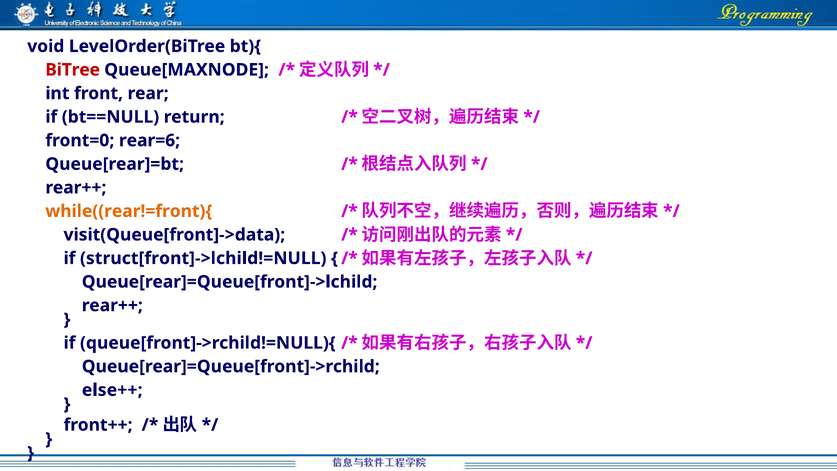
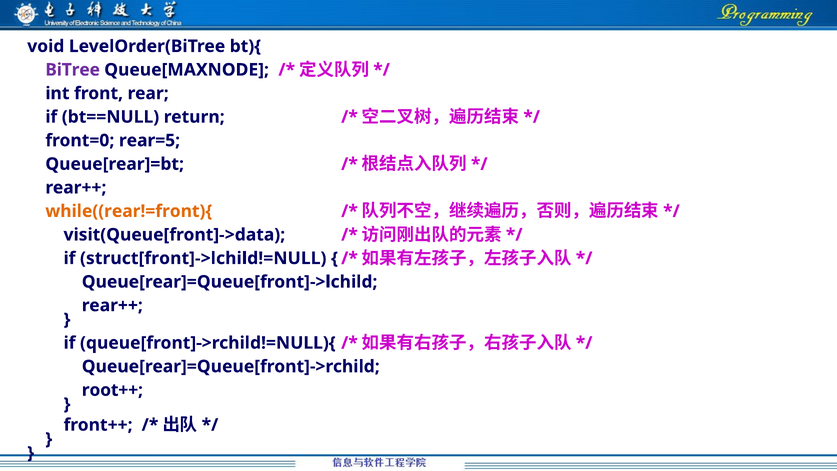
BiTree colour: red -> purple (73, 70)
rear=6: rear=6 -> rear=5 (149, 140)
else++: else++ -> root++ (112, 390)
